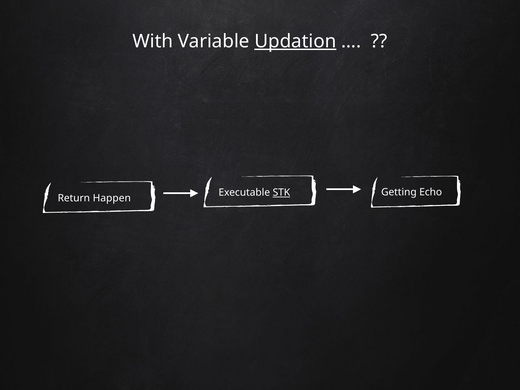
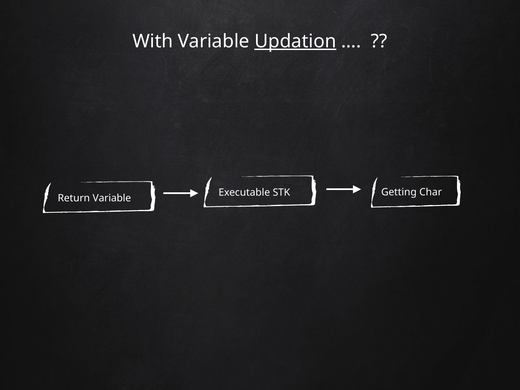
Echo: Echo -> Char (431, 192)
STK underline: present -> none (281, 193)
Return Happen: Happen -> Variable (112, 198)
